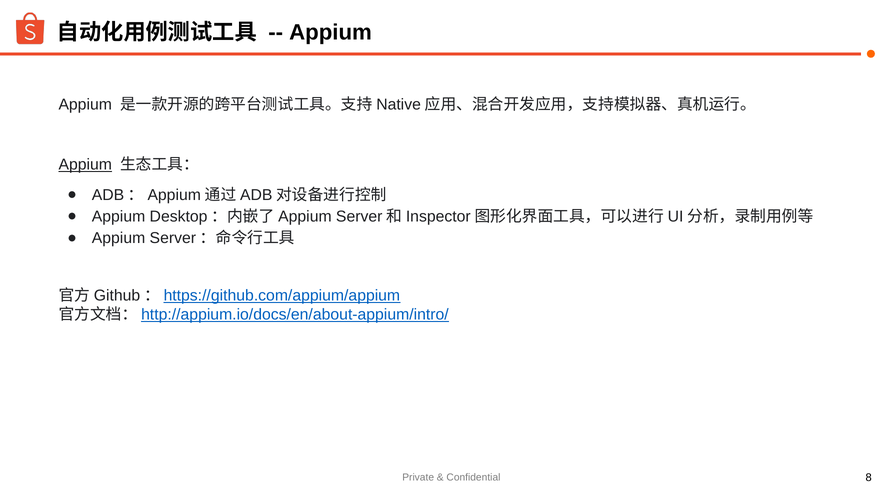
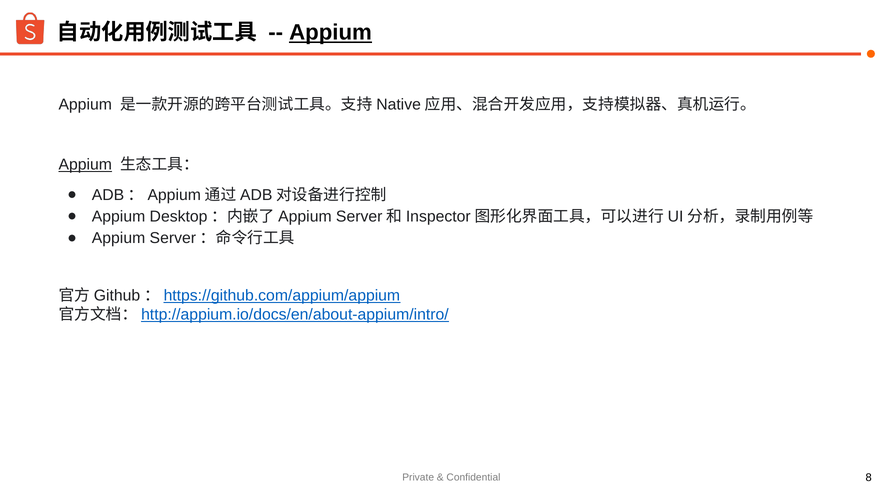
Appium underline: none -> present (331, 33)
